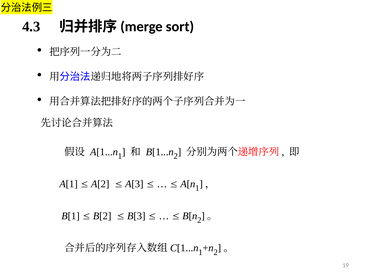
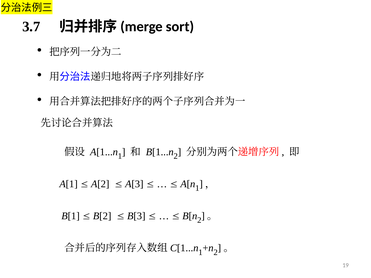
4.3: 4.3 -> 3.7 (31, 27)
